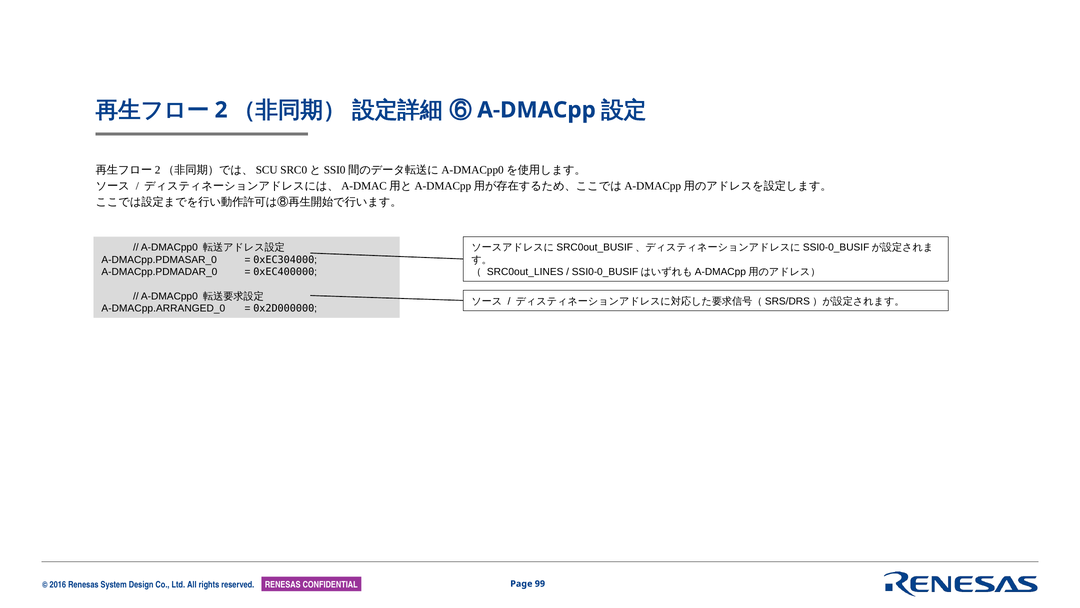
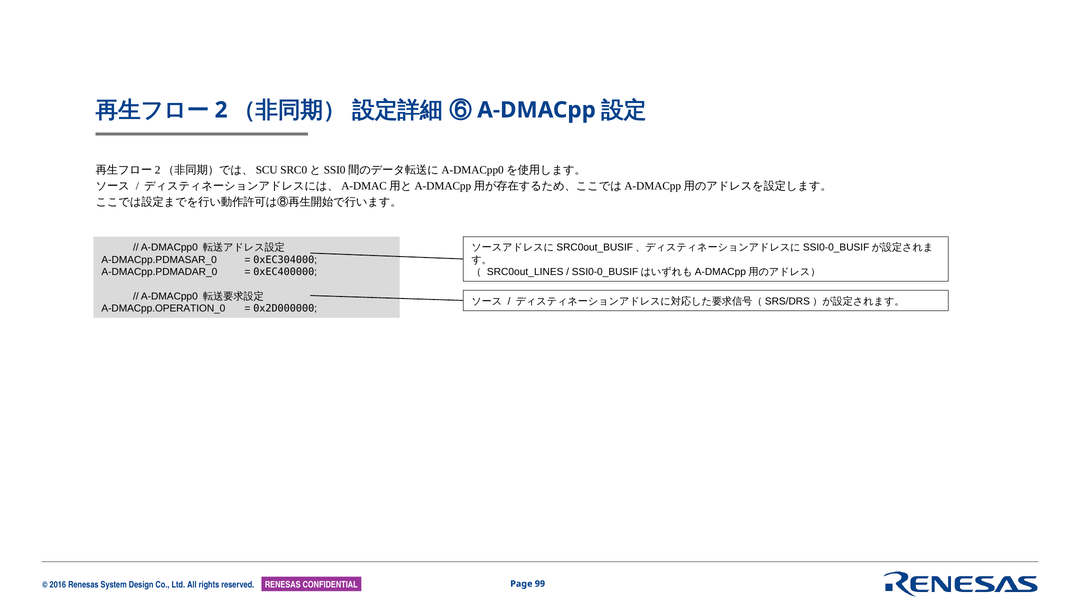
A-DMACpp.ARRANGED_0: A-DMACpp.ARRANGED_0 -> A-DMACpp.OPERATION_0 (163, 308)
